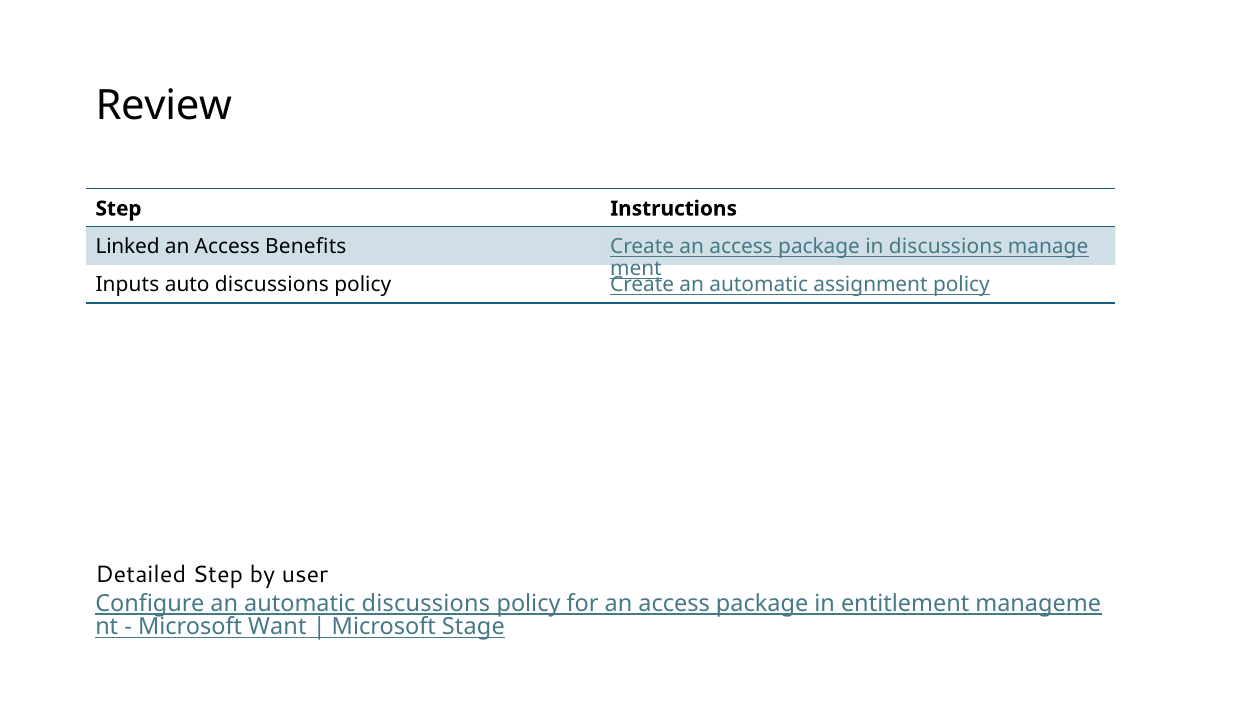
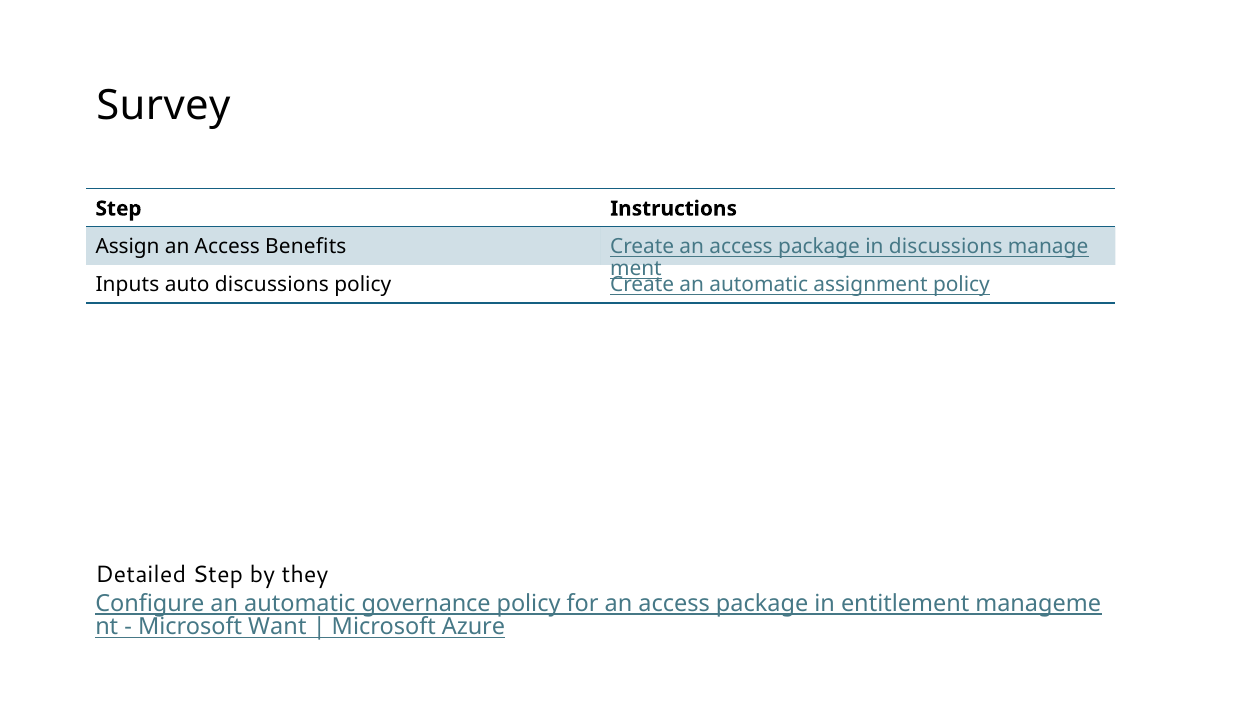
Review: Review -> Survey (163, 105)
Linked: Linked -> Assign (128, 247)
user: user -> they (305, 575)
automatic discussions: discussions -> governance (426, 603)
Stage: Stage -> Azure (473, 627)
